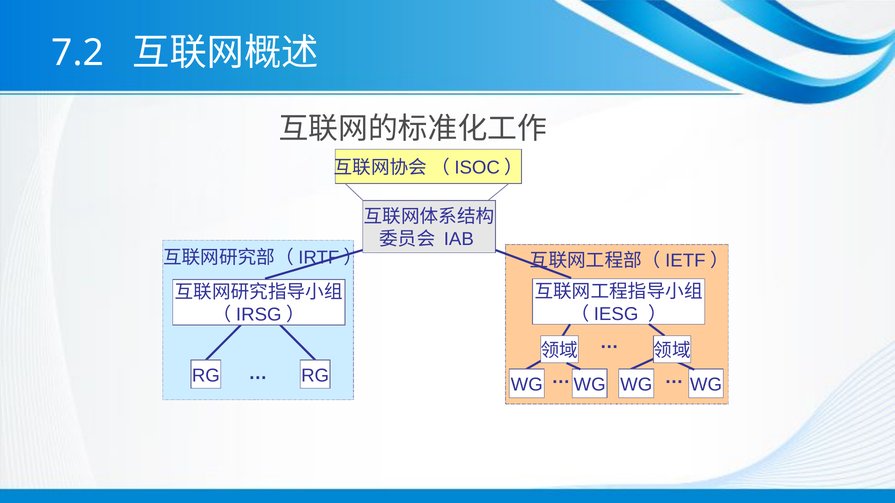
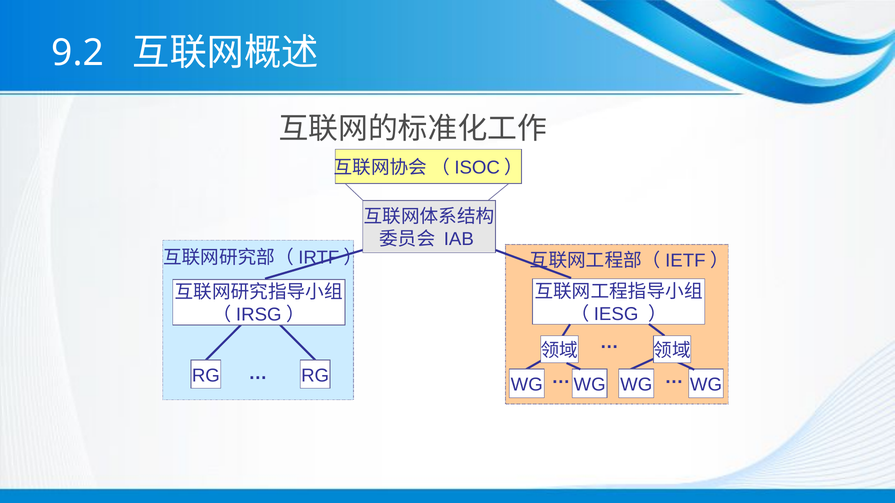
7.2: 7.2 -> 9.2 (78, 53)
